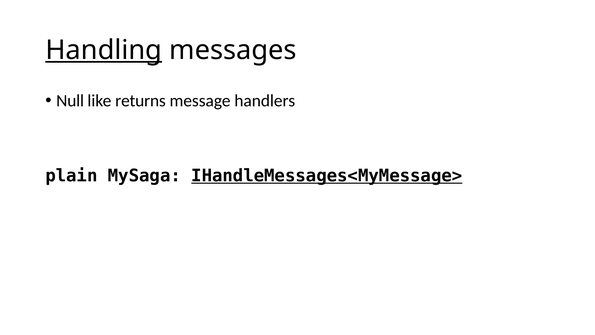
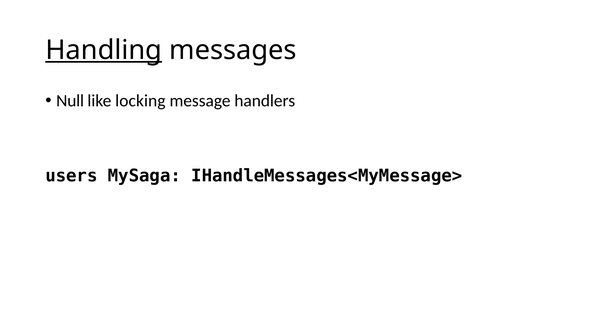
returns: returns -> locking (140, 101)
plain: plain -> users (71, 175)
IHandleMessages<MyMessage> underline: present -> none (327, 175)
